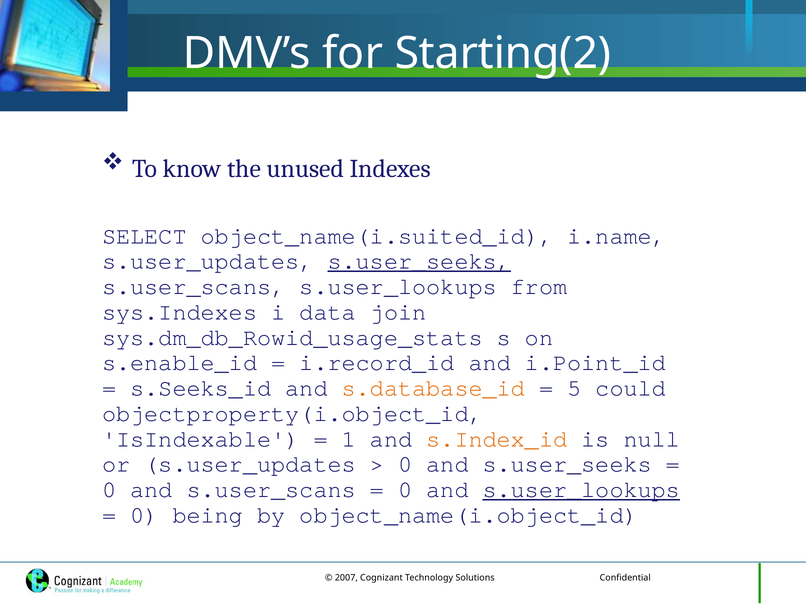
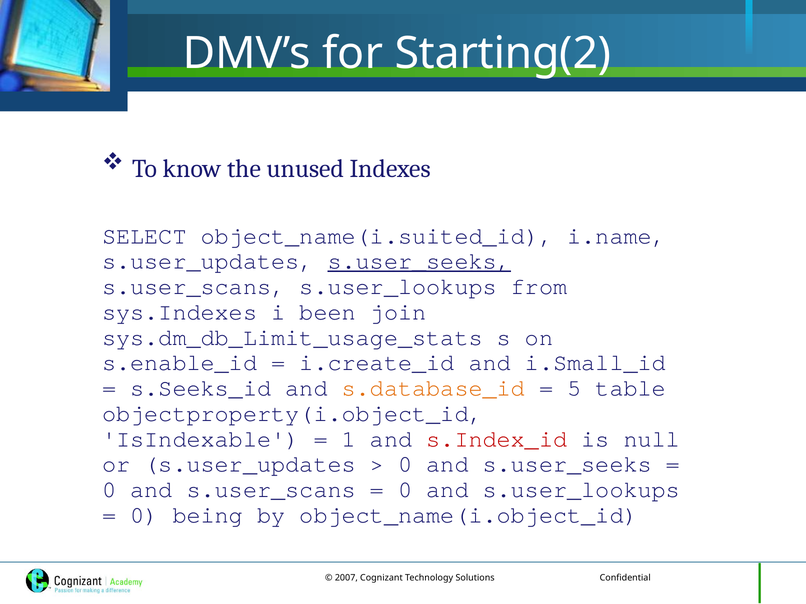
data: data -> been (328, 312)
sys.dm_db_Rowid_usage_stats: sys.dm_db_Rowid_usage_stats -> sys.dm_db_Limit_usage_stats (292, 338)
i.record_id: i.record_id -> i.create_id (377, 363)
i.Point_id: i.Point_id -> i.Small_id (595, 363)
could: could -> table (631, 388)
s.Index_id colour: orange -> red (497, 439)
s.user_lookups underline: present -> none (581, 490)
